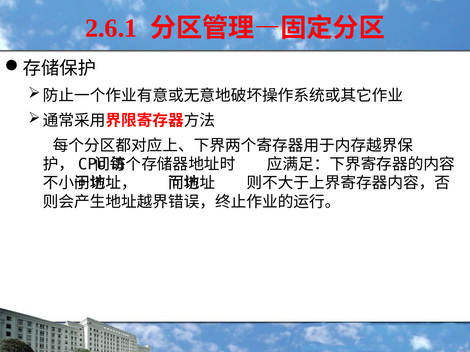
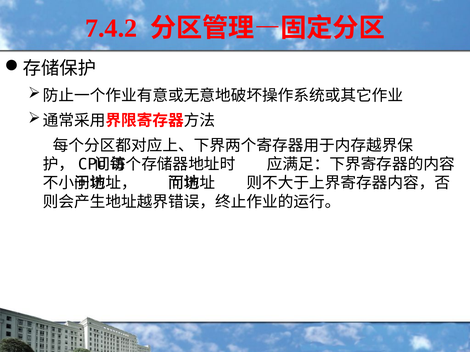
2.6.1: 2.6.1 -> 7.4.2 (111, 28)
